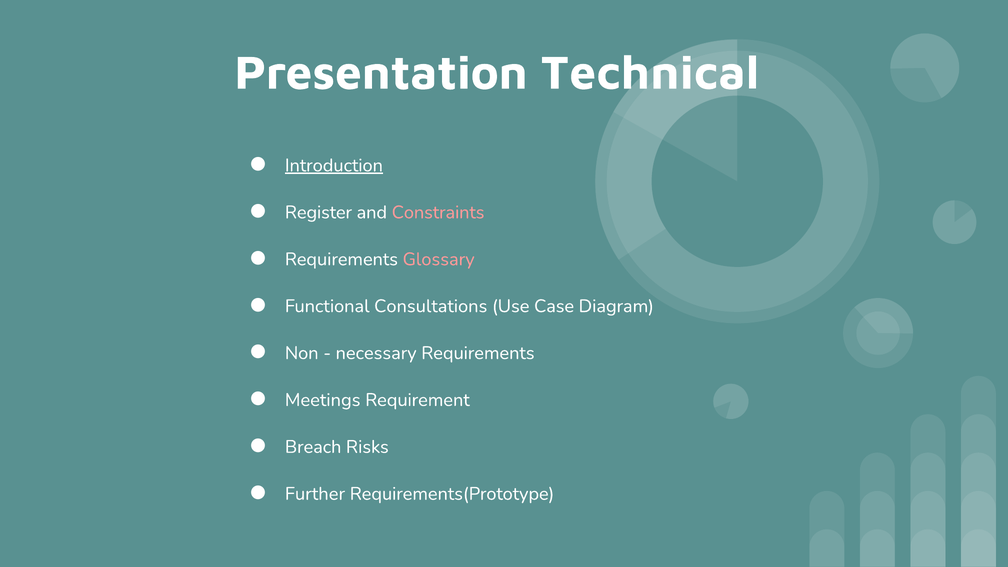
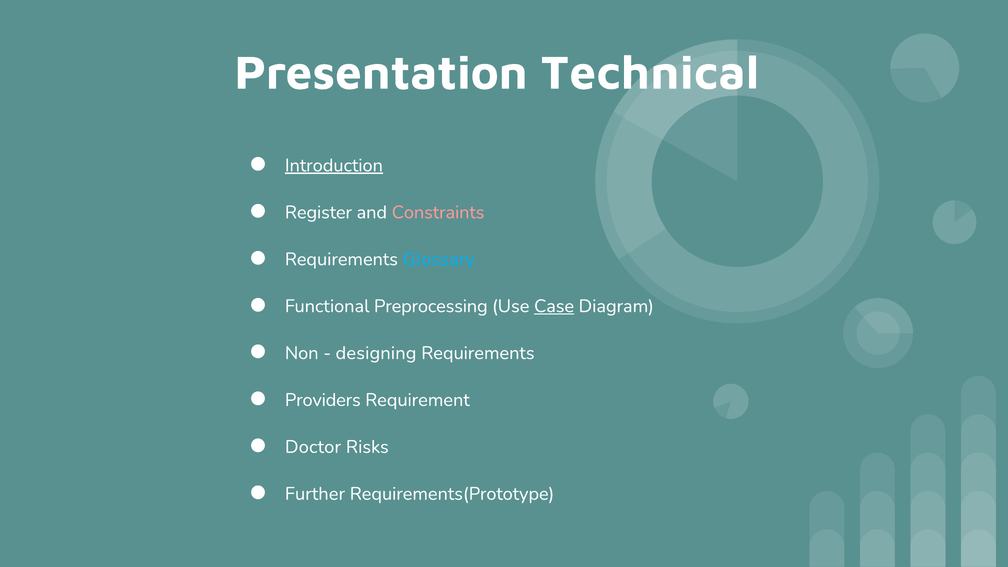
Glossary colour: pink -> light blue (439, 259)
Consultations: Consultations -> Preprocessing (431, 306)
Case underline: none -> present (554, 306)
necessary: necessary -> designing (376, 353)
Meetings: Meetings -> Providers (323, 400)
Breach: Breach -> Doctor (313, 447)
